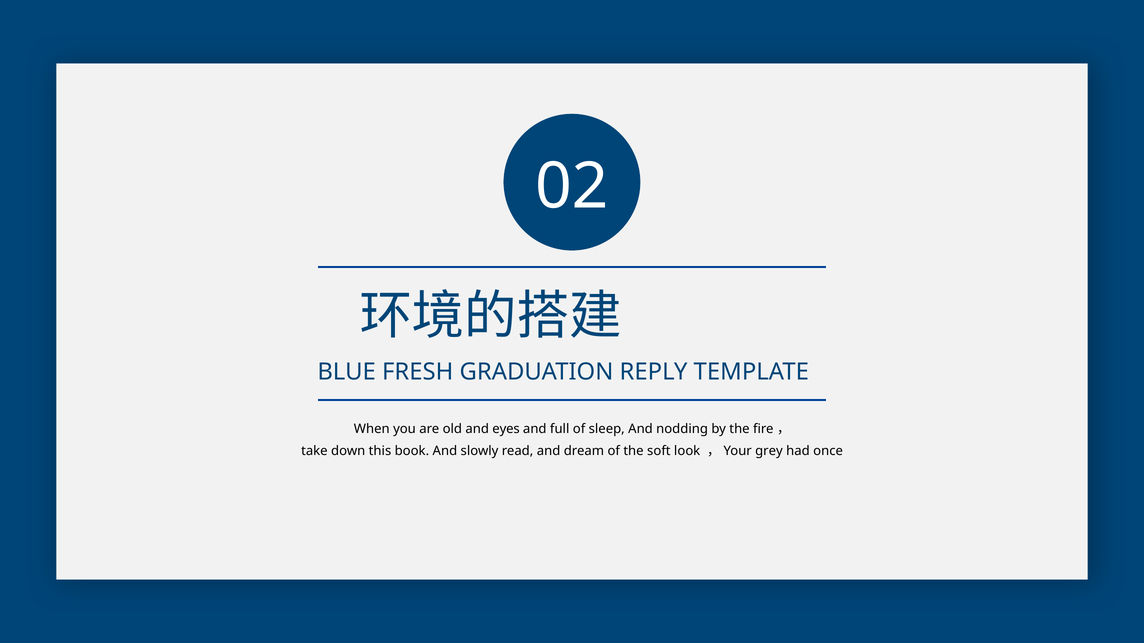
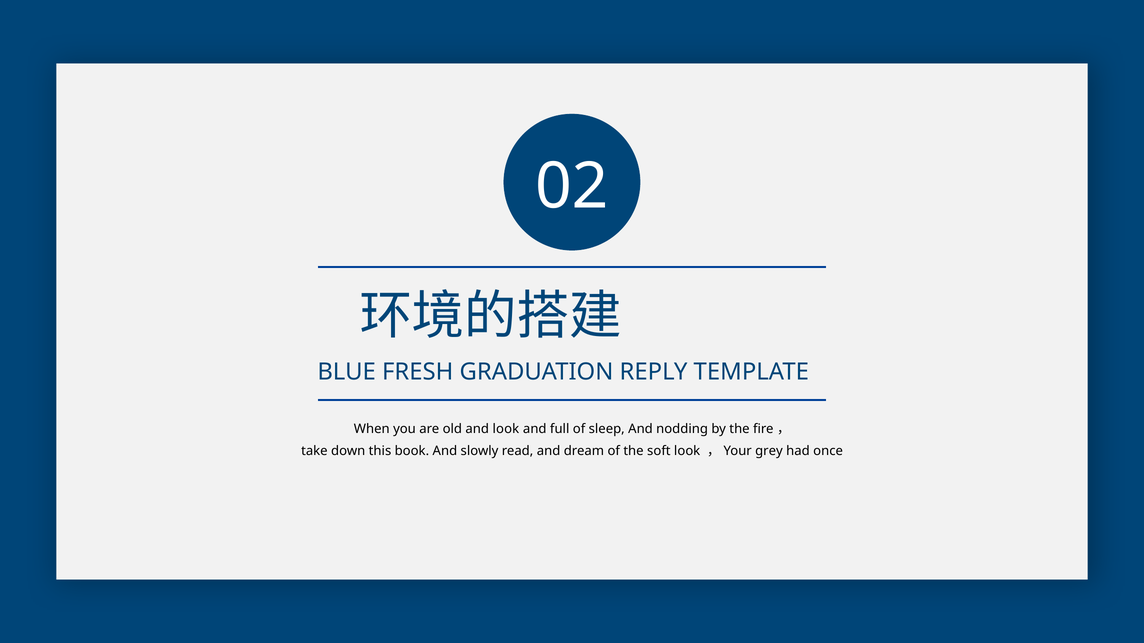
and eyes: eyes -> look (506, 429)
